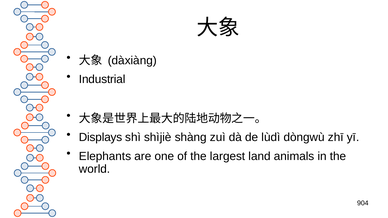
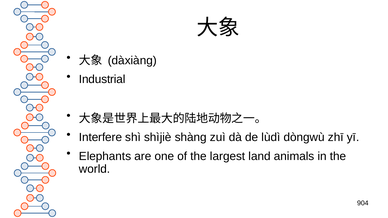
Displays: Displays -> Interfere (101, 138)
